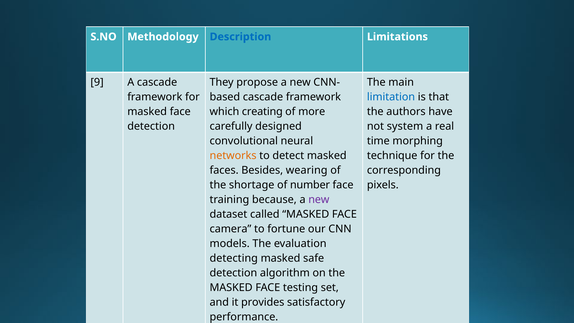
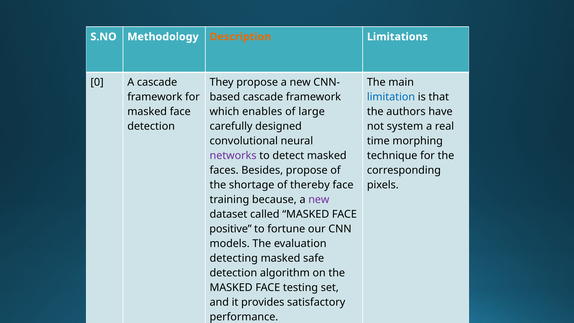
Description colour: blue -> orange (240, 37)
9: 9 -> 0 (97, 82)
creating: creating -> enables (262, 112)
more: more -> large (312, 112)
networks colour: orange -> purple (233, 156)
Besides wearing: wearing -> propose (307, 170)
number: number -> thereby (310, 185)
camera: camera -> positive (231, 229)
